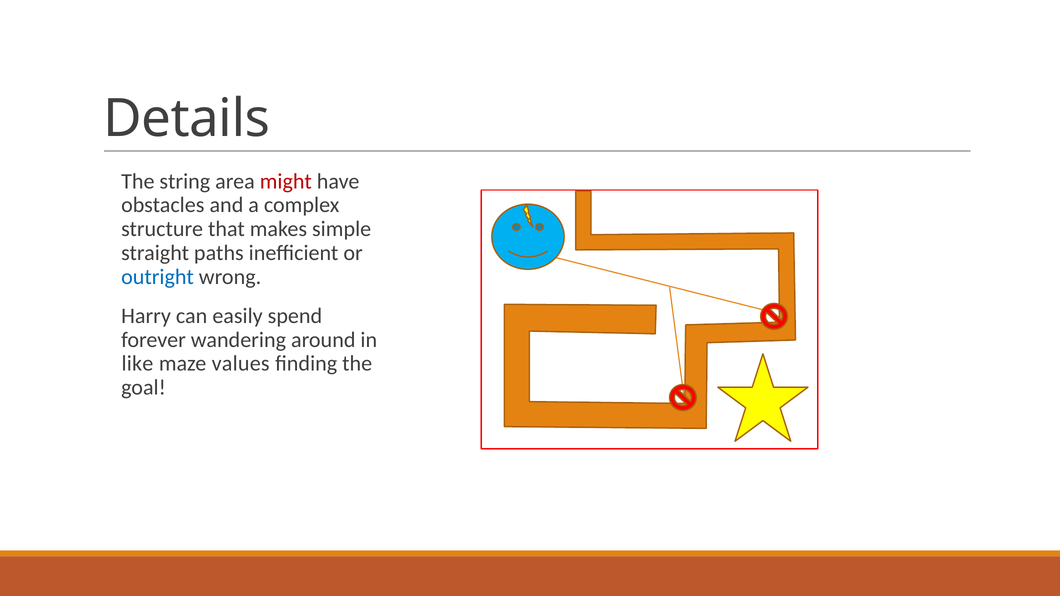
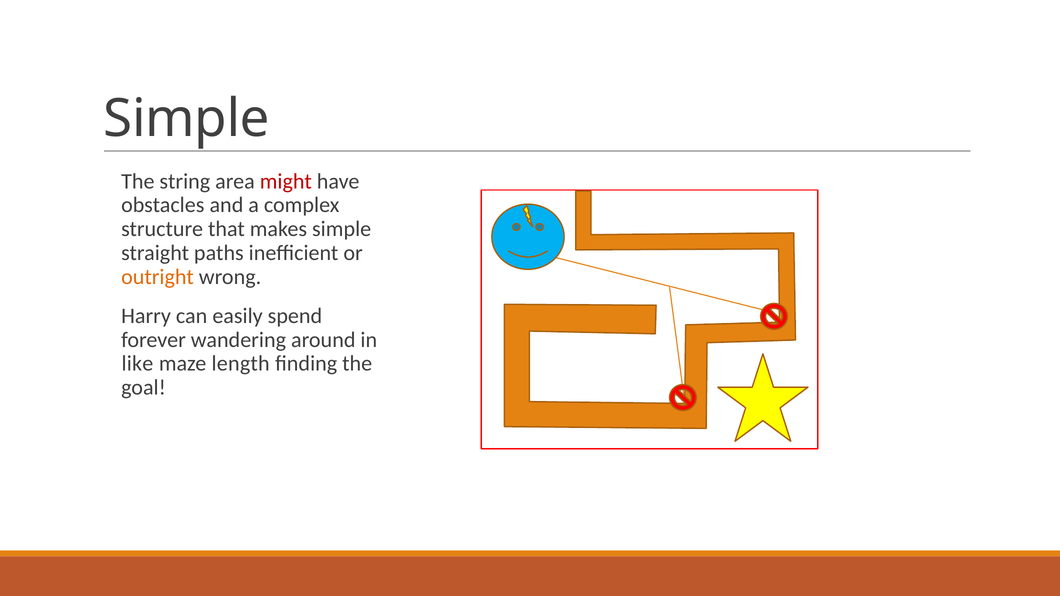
Details: Details -> Simple (187, 119)
outright colour: blue -> orange (158, 277)
values: values -> length (241, 364)
